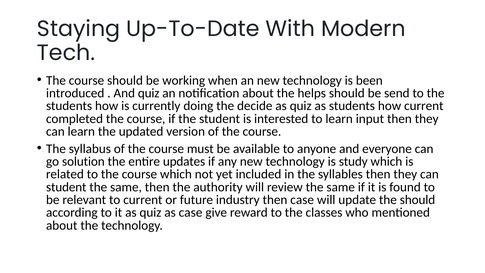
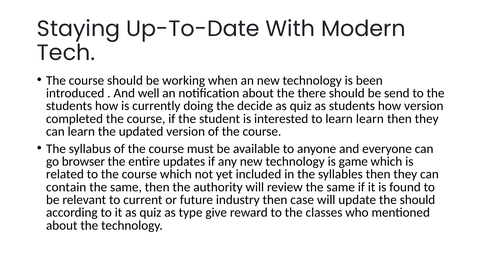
And quiz: quiz -> well (149, 93)
helps: helps -> there (312, 93)
how current: current -> version (424, 106)
learn input: input -> learn (370, 119)
solution: solution -> browser (83, 161)
study: study -> game (353, 161)
student: student -> contain (66, 187)
as case: case -> type (191, 212)
